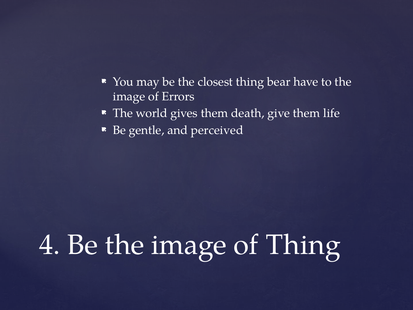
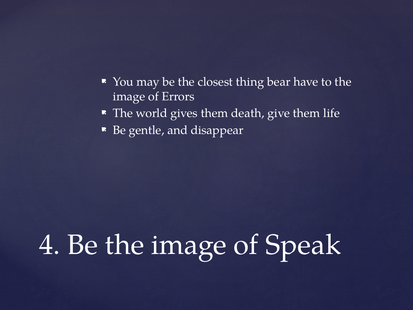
perceived: perceived -> disappear (217, 130)
of Thing: Thing -> Speak (303, 245)
